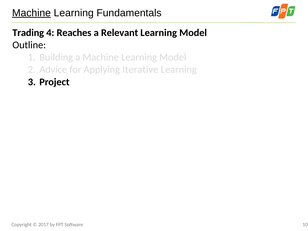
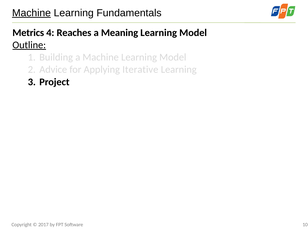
Trading: Trading -> Metrics (28, 33)
Relevant: Relevant -> Meaning (120, 33)
Outline underline: none -> present (29, 45)
